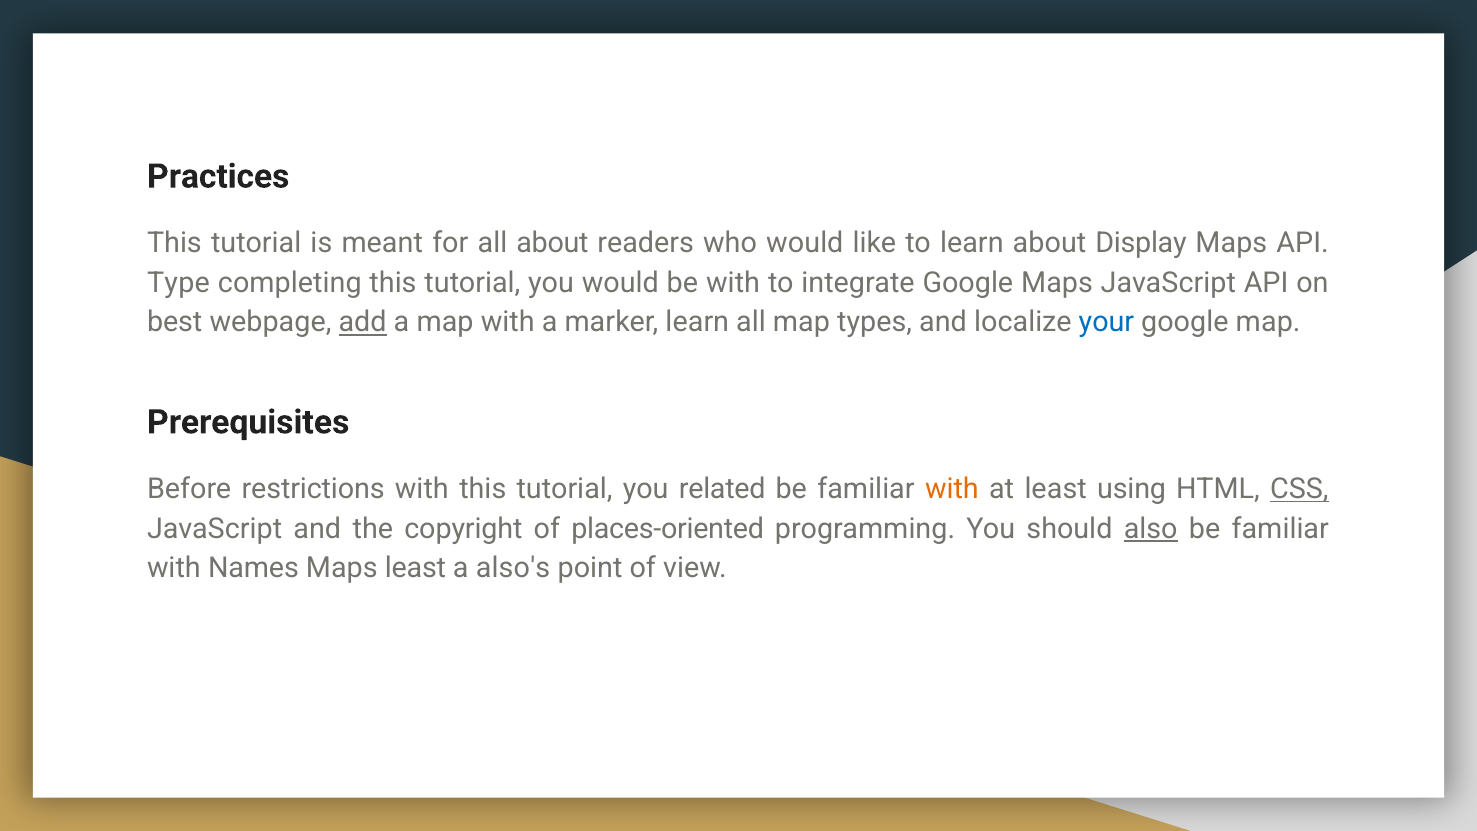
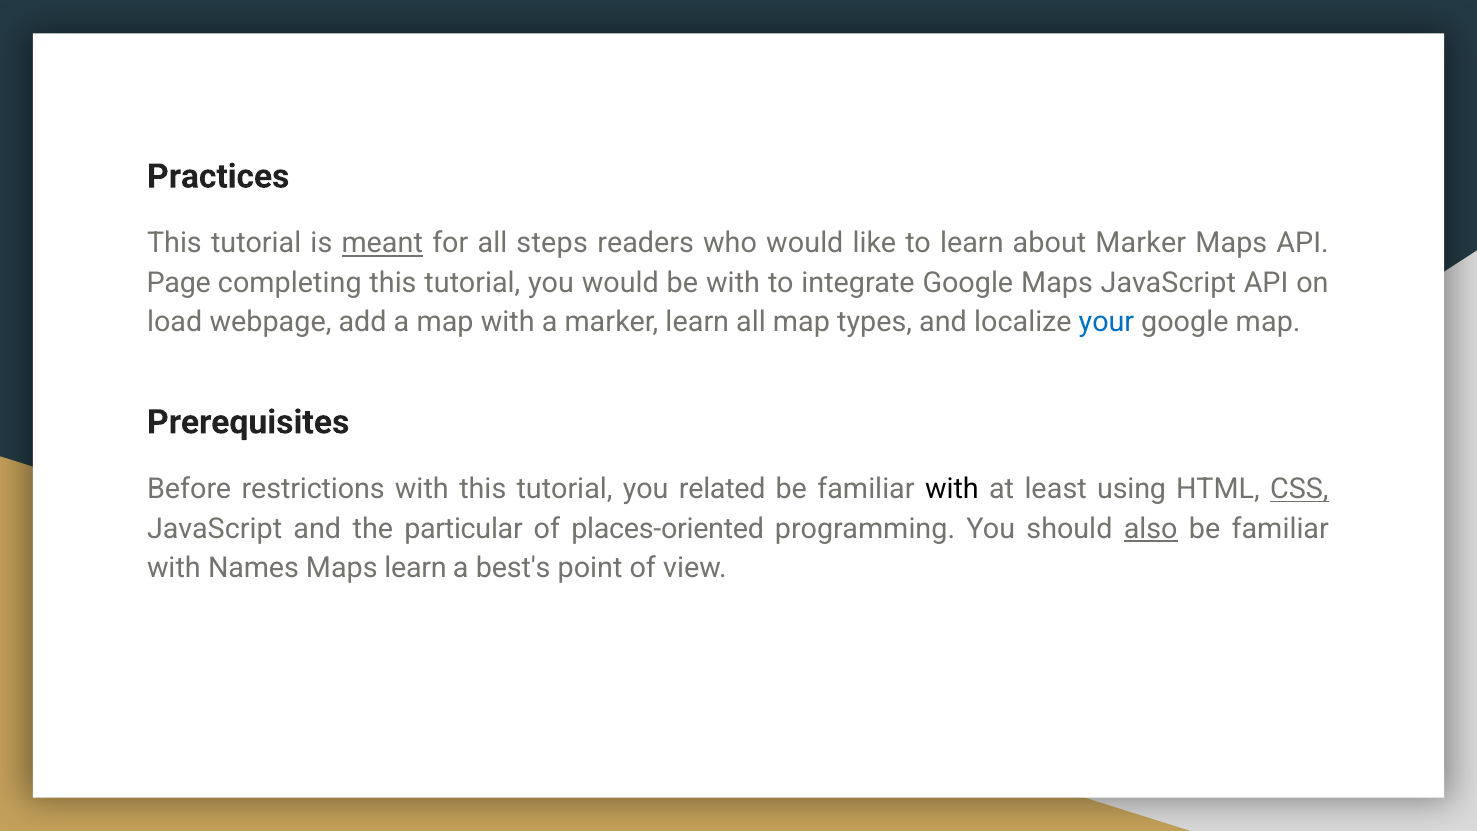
meant underline: none -> present (382, 243)
all about: about -> steps (552, 243)
about Display: Display -> Marker (1141, 243)
Type: Type -> Page (179, 283)
best: best -> load (175, 322)
add underline: present -> none (363, 322)
with colour: orange -> black (952, 489)
copyright: copyright -> particular (464, 529)
Maps least: least -> learn (416, 568)
also's: also's -> best's (513, 568)
